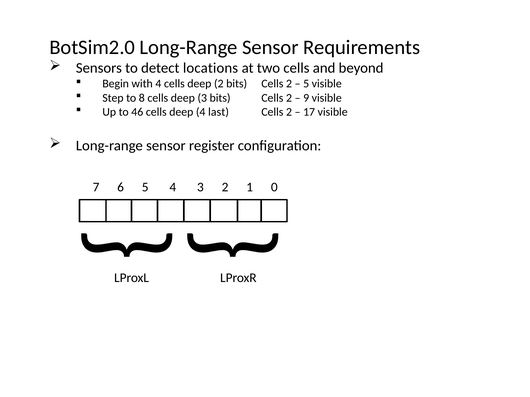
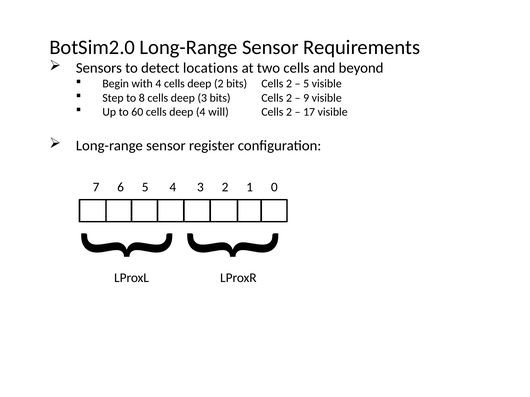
46: 46 -> 60 (137, 112)
last: last -> will (219, 112)
